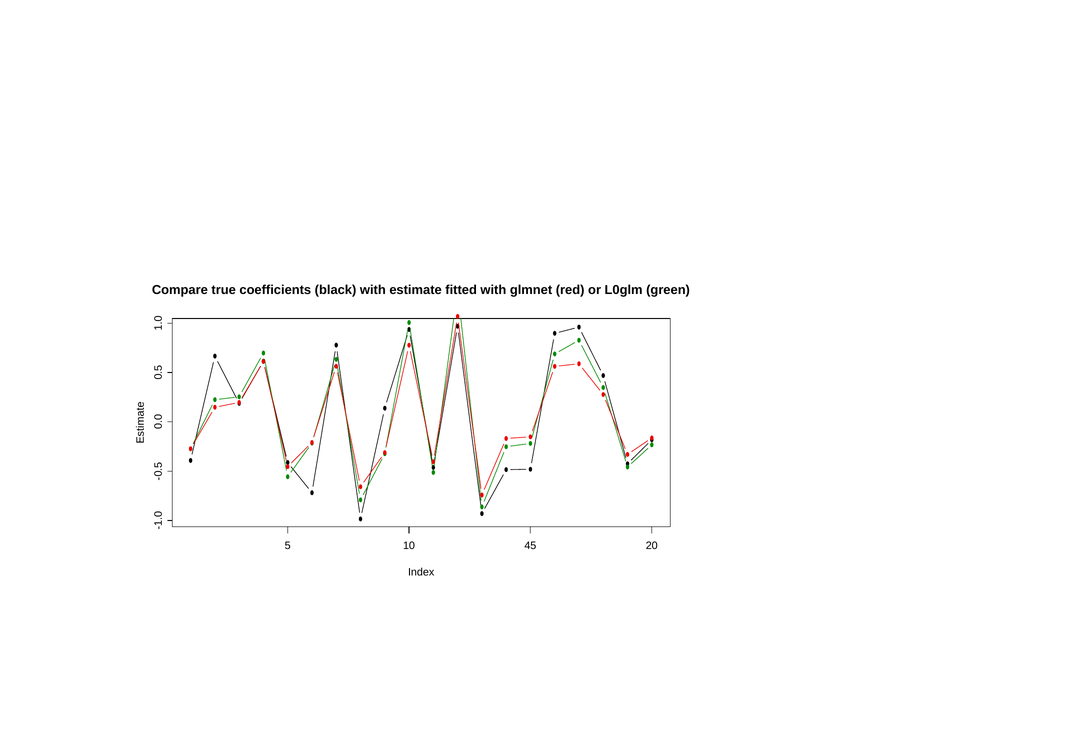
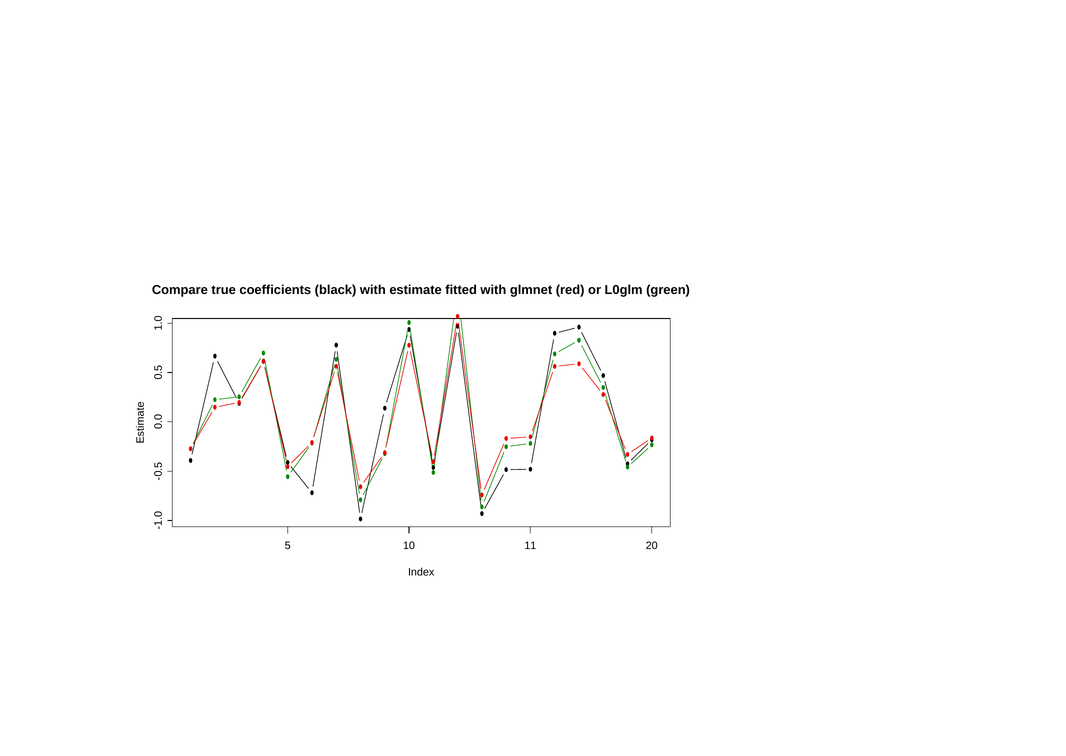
45: 45 -> 11 (530, 546)
